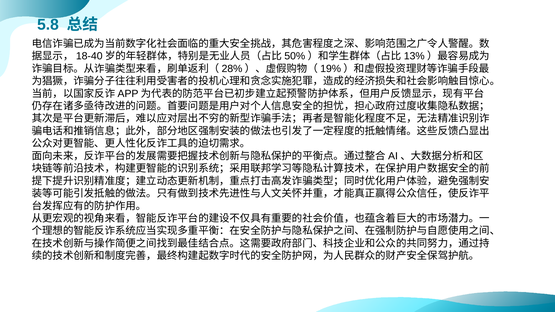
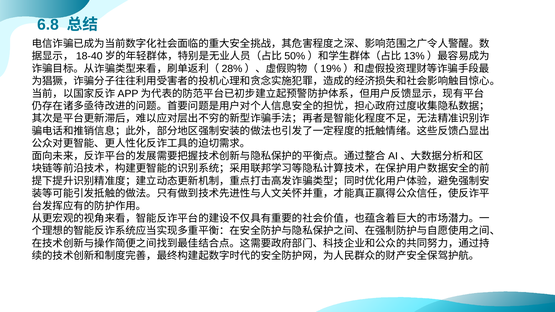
5.8: 5.8 -> 6.8 (48, 25)
